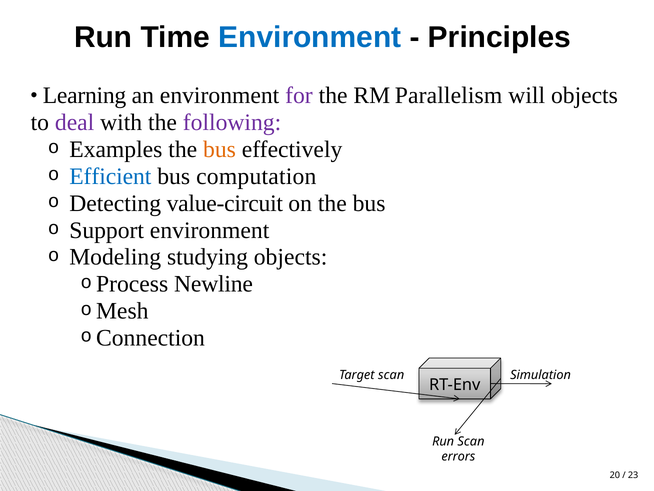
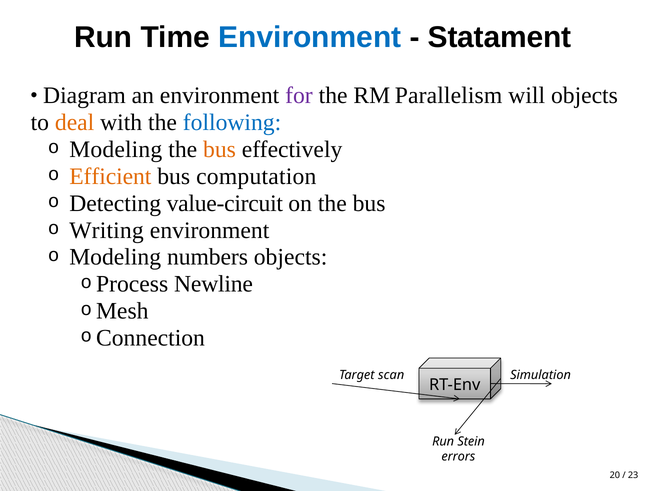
Principles: Principles -> Statament (500, 37)
Learning: Learning -> Diagram (84, 95)
deal colour: purple -> orange (75, 122)
following colour: purple -> blue (232, 122)
Examples: Examples -> Modeling (116, 149)
Efficient colour: blue -> orange (110, 176)
Support: Support -> Writing (107, 230)
studying: studying -> numbers (207, 257)
Run Scan: Scan -> Stein (471, 441)
